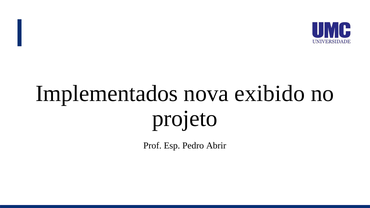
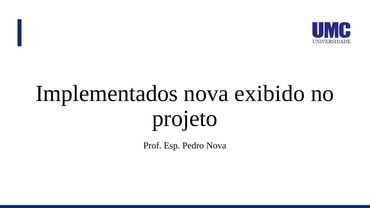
Pedro Abrir: Abrir -> Nova (216, 146)
